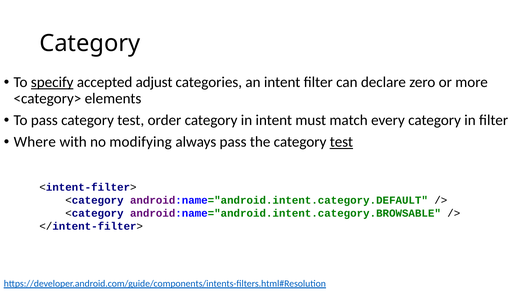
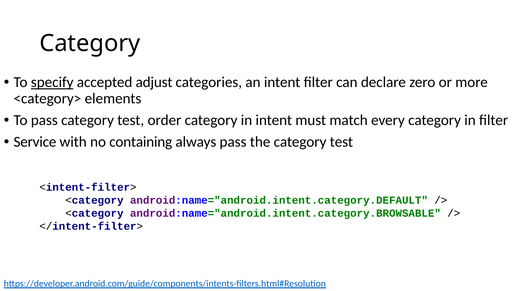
Where: Where -> Service (35, 142)
modifying: modifying -> containing (141, 142)
test underline: present -> none (341, 142)
